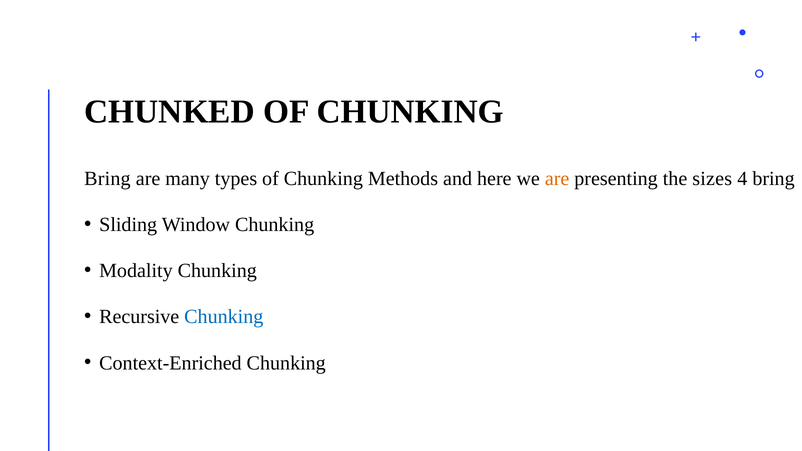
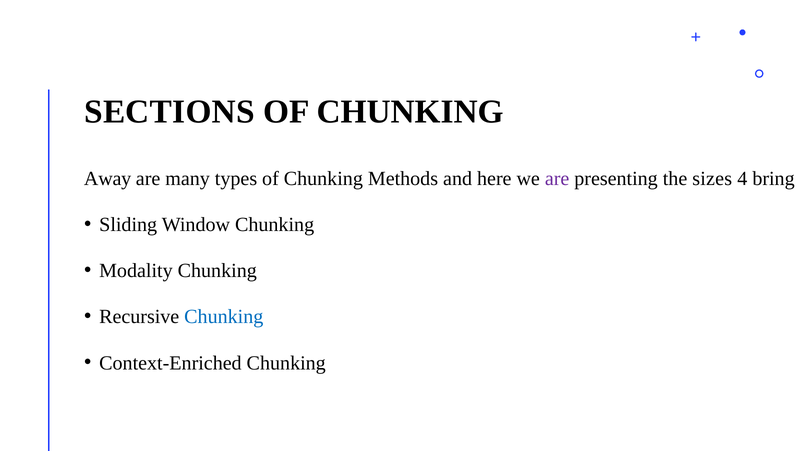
CHUNKED: CHUNKED -> SECTIONS (169, 112)
Bring: Bring -> Away (108, 179)
are colour: orange -> purple (557, 179)
